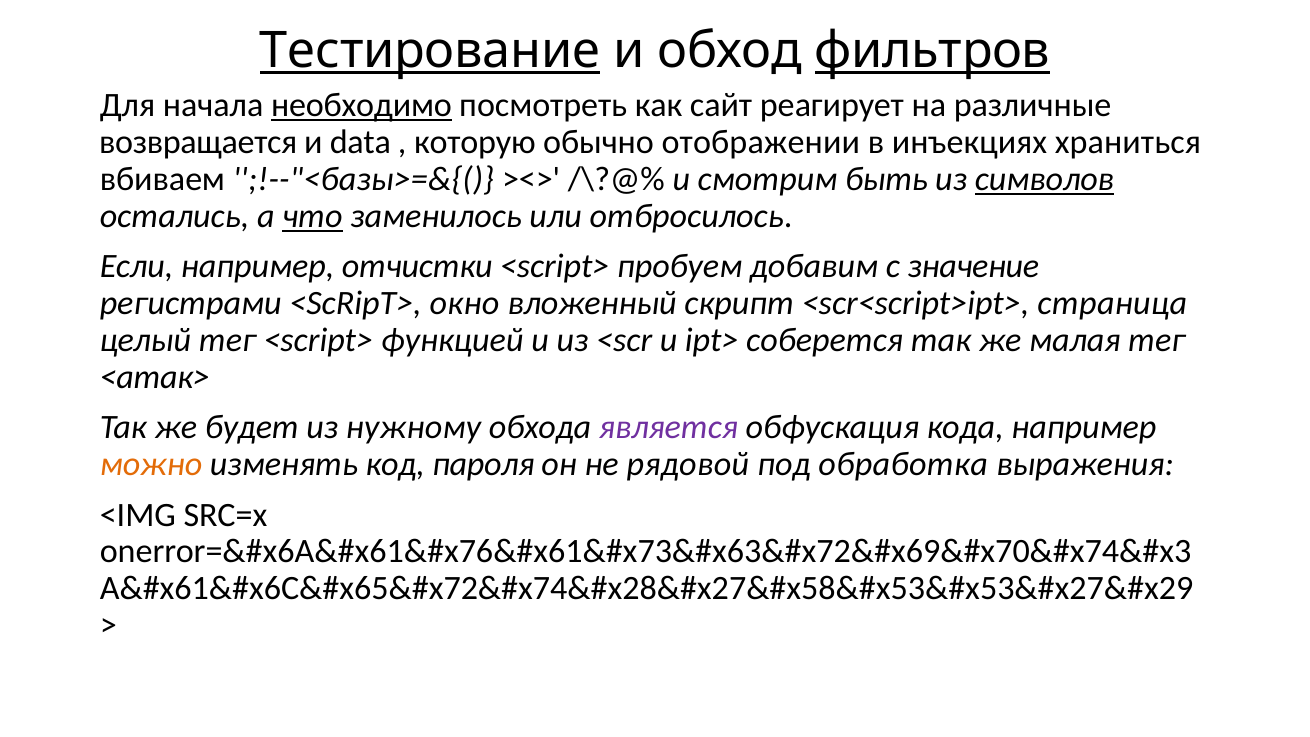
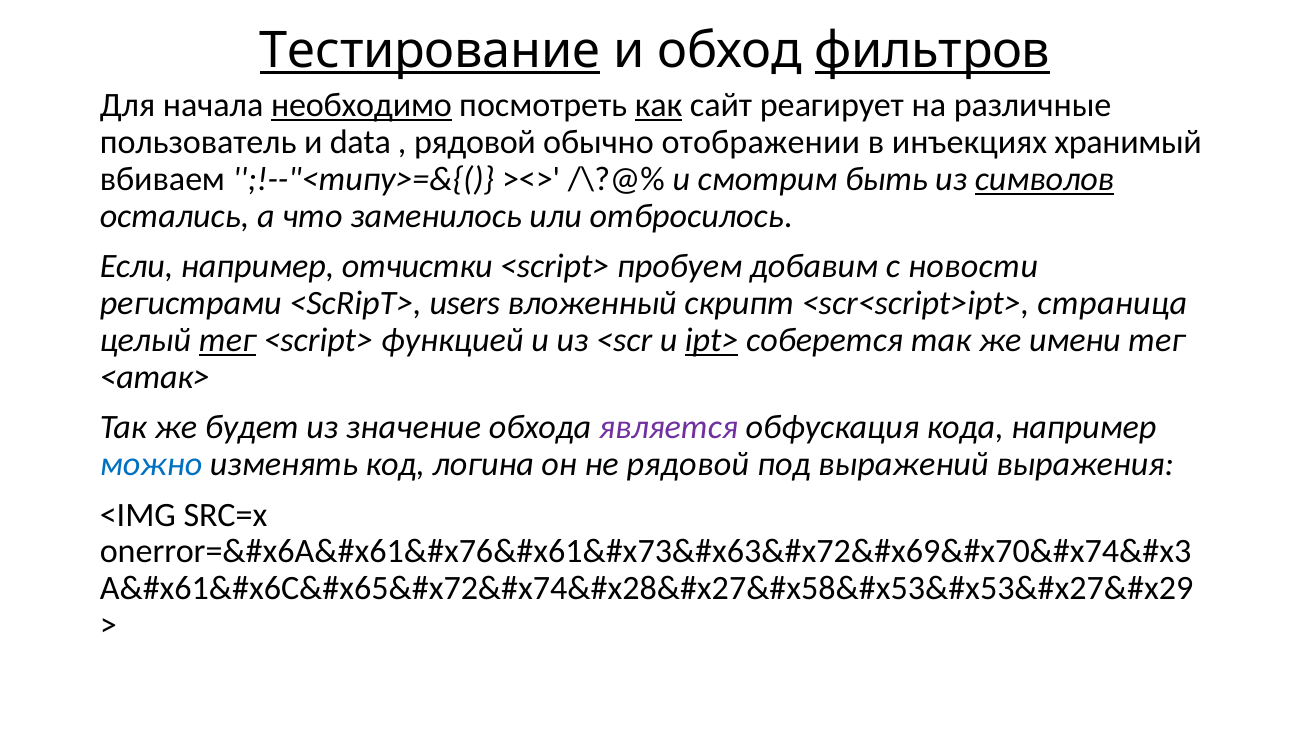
как underline: none -> present (659, 105)
возвращается: возвращается -> пользователь (198, 142)
которую: которую -> рядовой (475, 142)
храниться: храниться -> хранимый (1128, 142)
;!--"<базы>=&{(: ;!--"<базы>=&{( -> ;!--"<типу>=&{( (364, 179)
что underline: present -> none (312, 216)
значение: значение -> новости (973, 266)
окно: окно -> users (465, 303)
тег underline: none -> present (227, 340)
ipt> underline: none -> present (712, 340)
малая: малая -> имени (1075, 340)
нужному: нужному -> значение (414, 427)
можно colour: orange -> blue (151, 464)
пароля: пароля -> логина (483, 464)
обработка: обработка -> выражений (903, 464)
